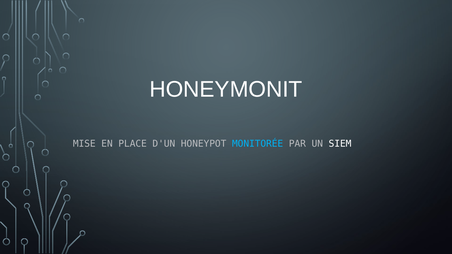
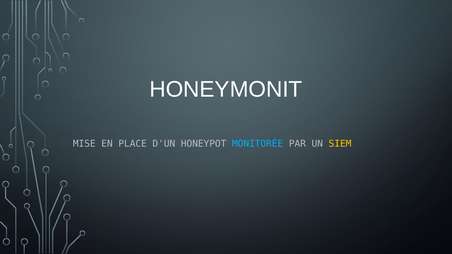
SIEM colour: white -> yellow (340, 144)
